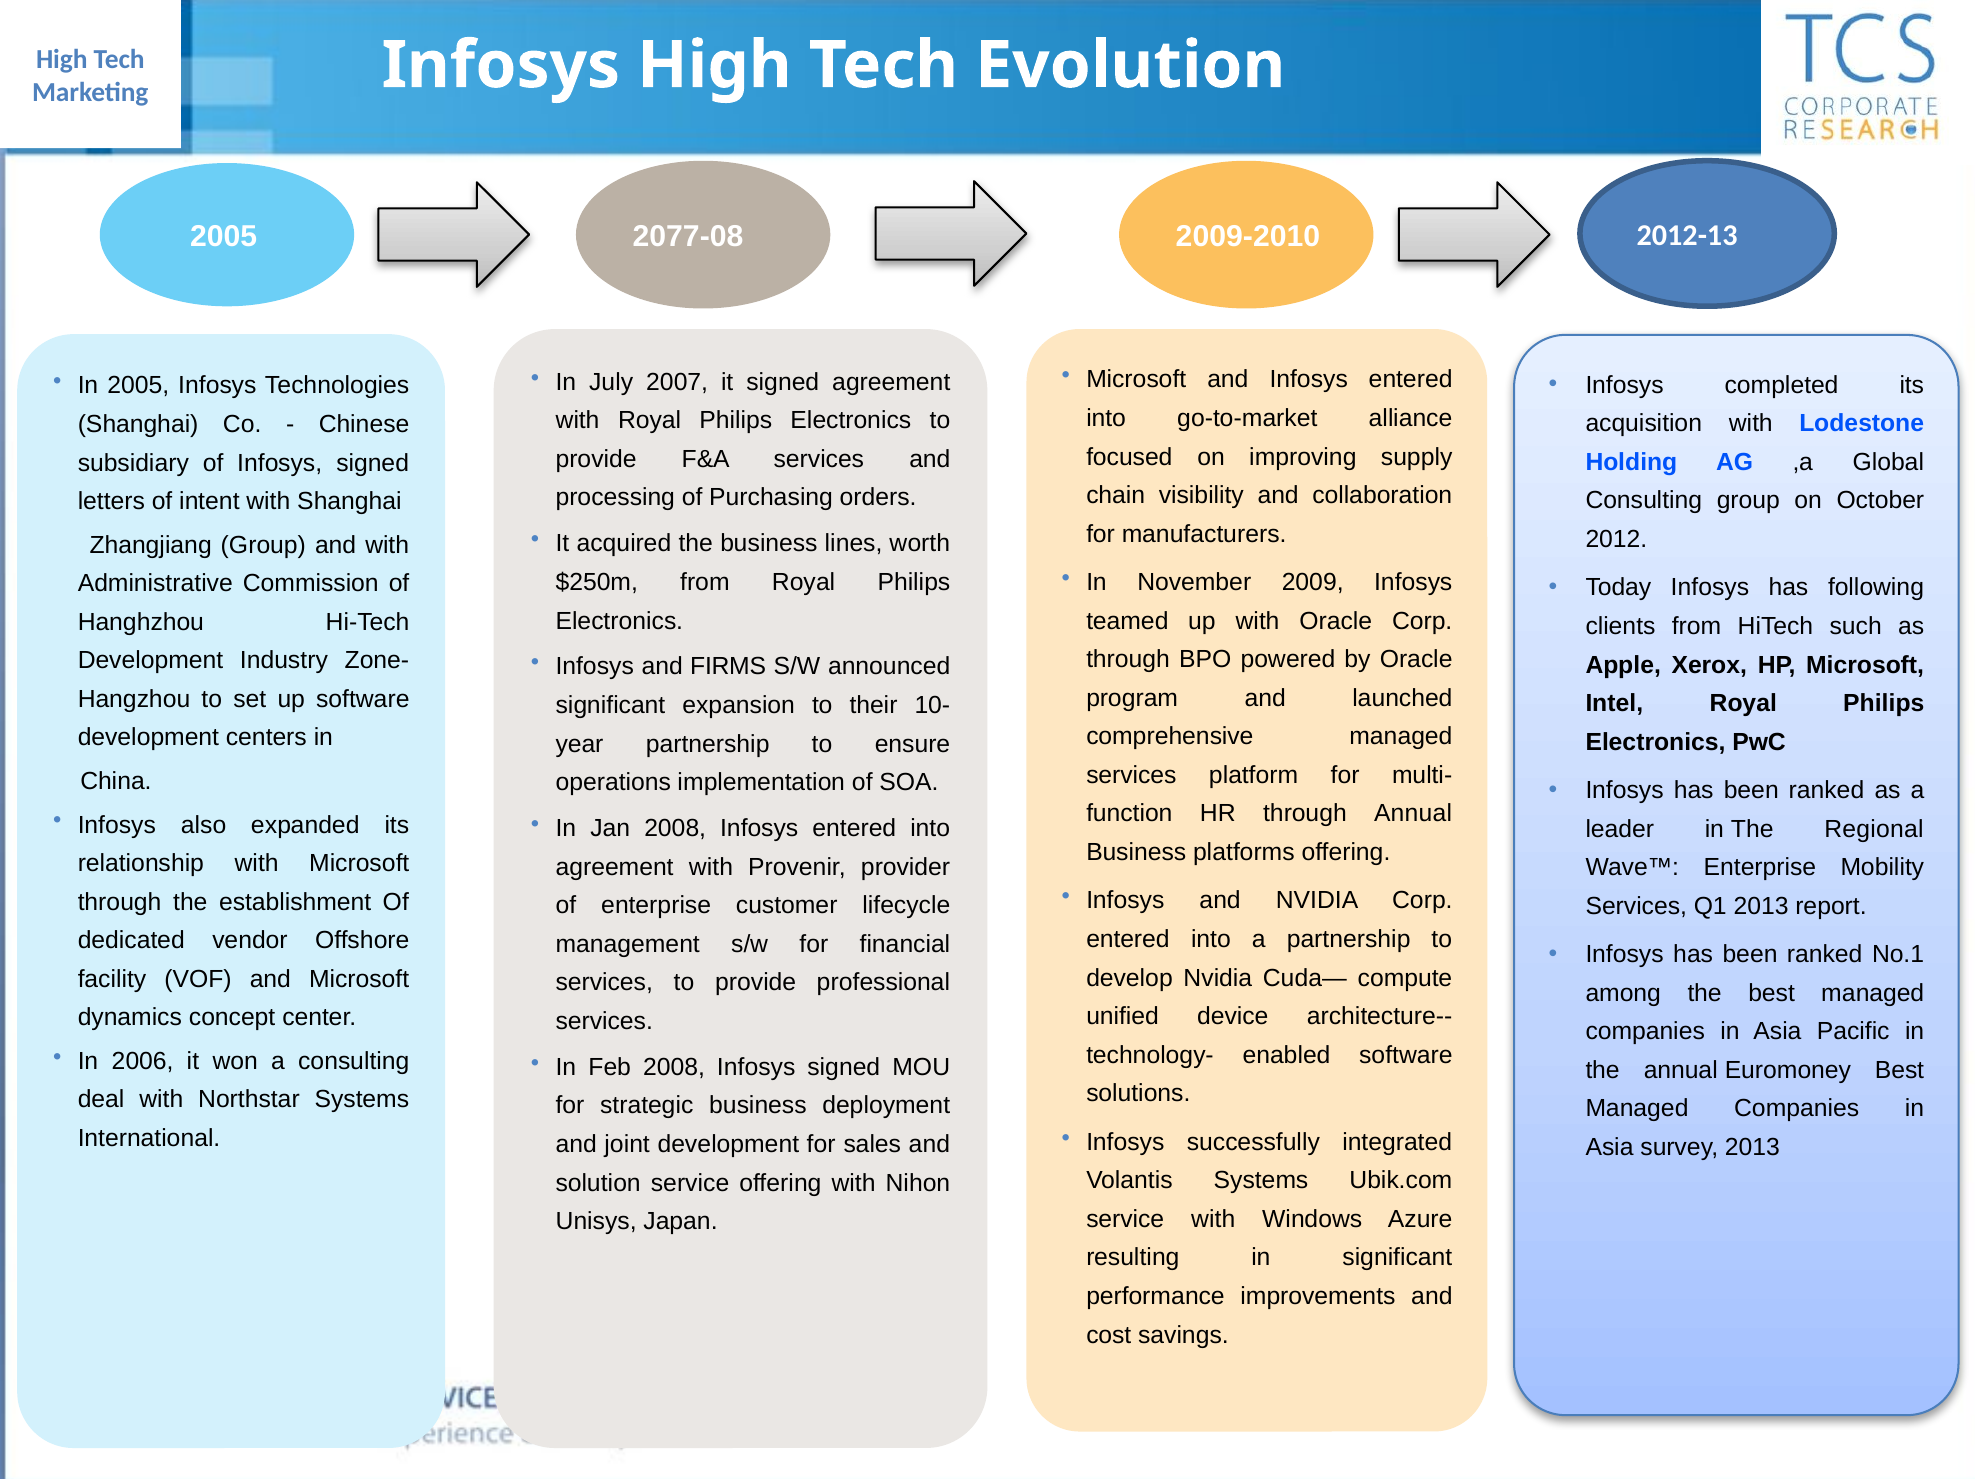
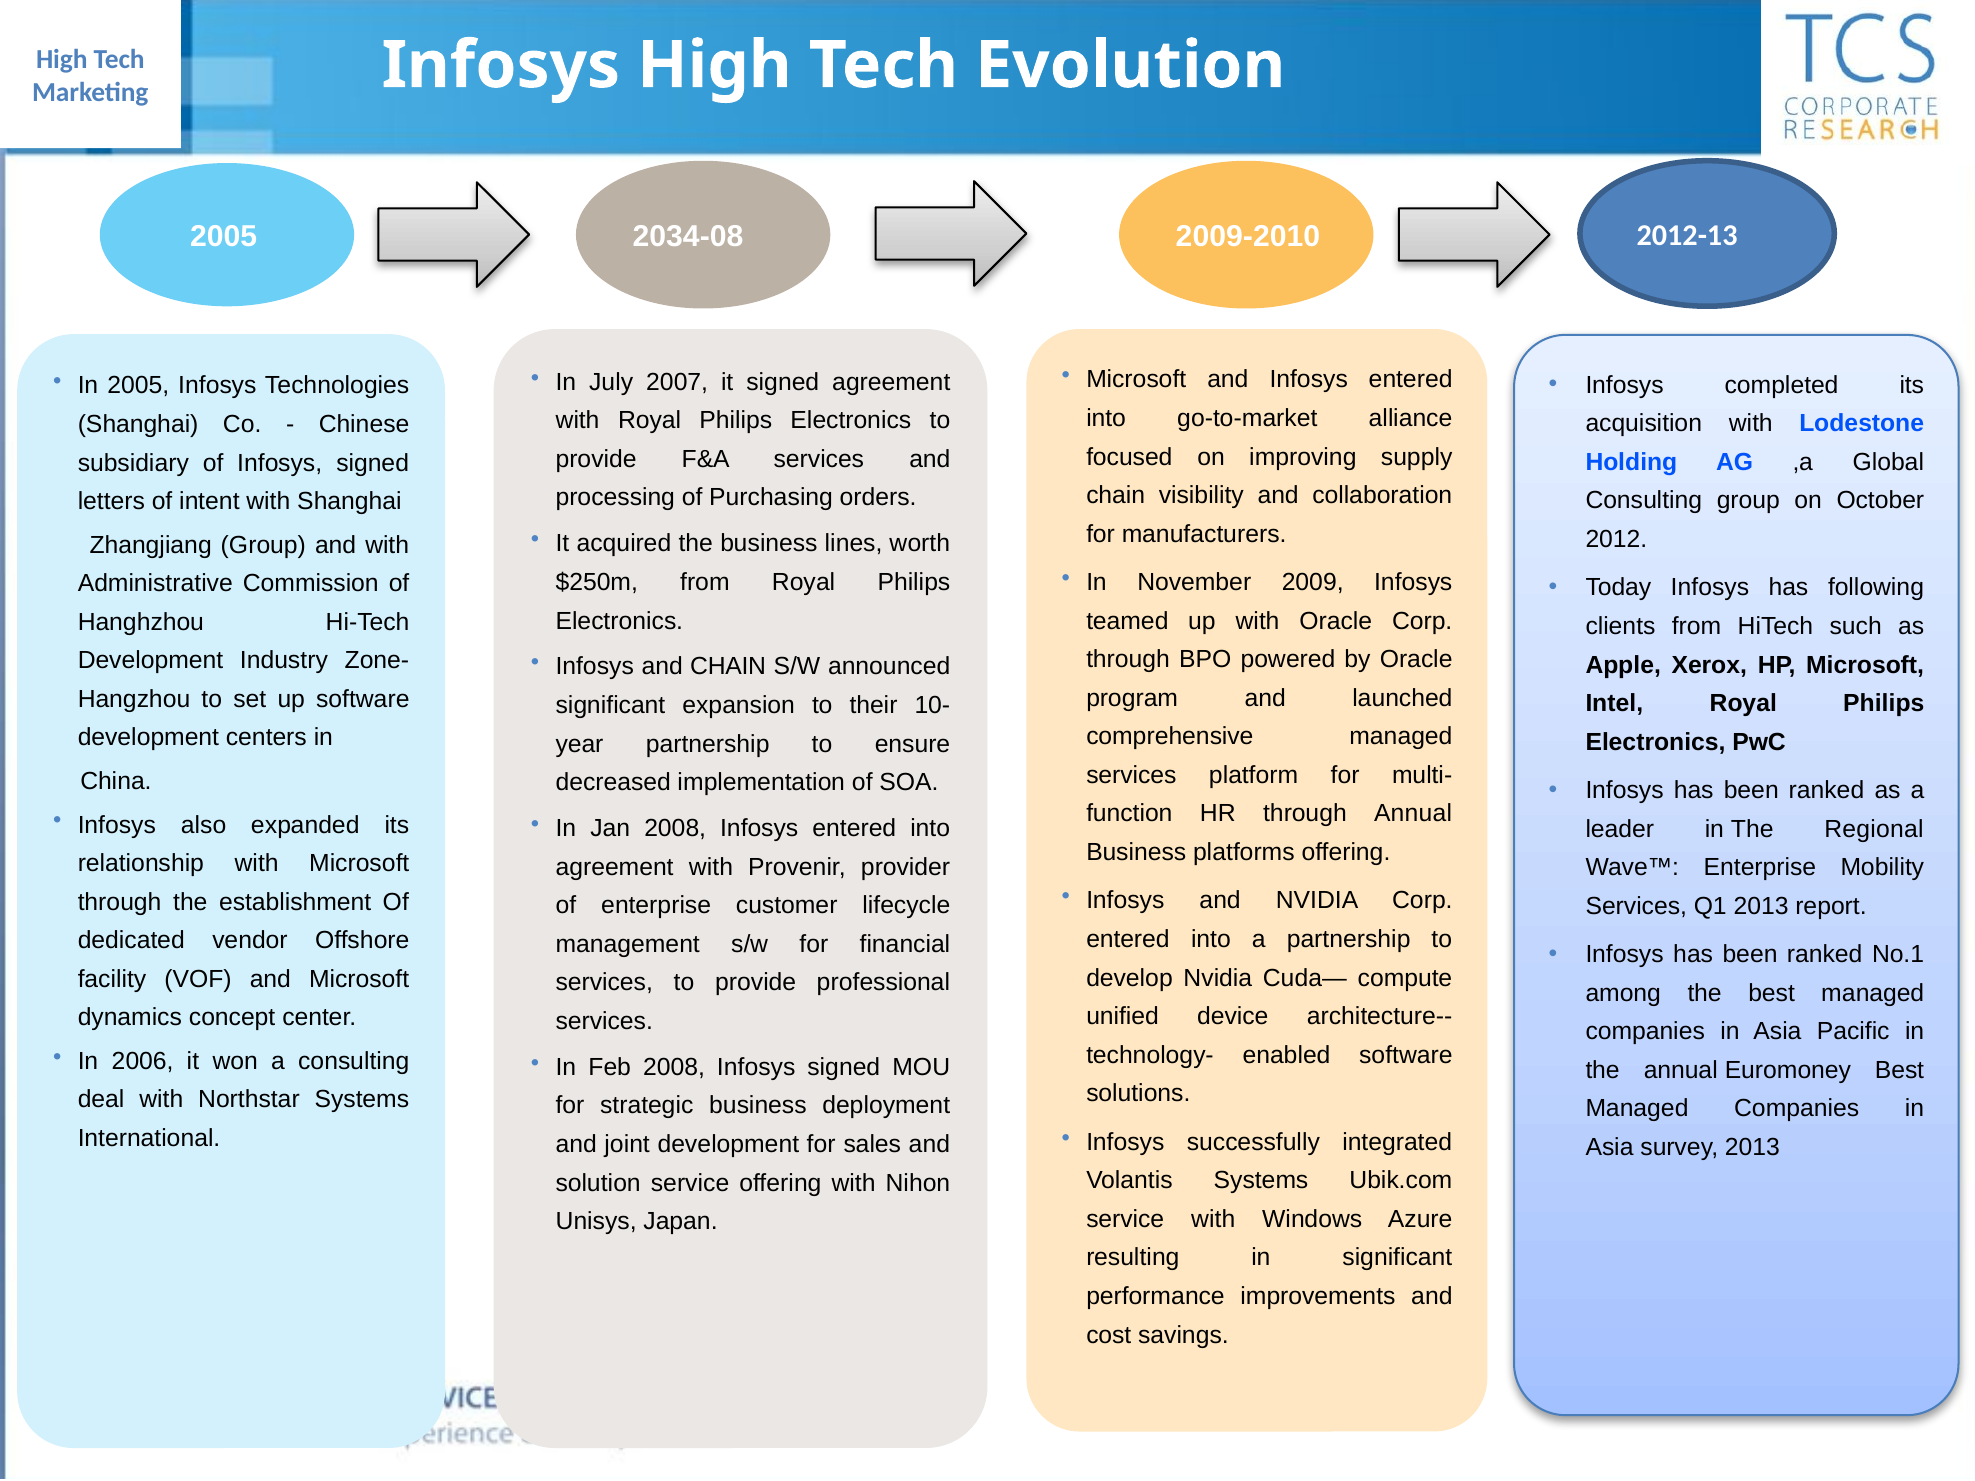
2077-08: 2077-08 -> 2034-08 (688, 237)
and FIRMS: FIRMS -> CHAIN (728, 667)
operations: operations -> decreased (613, 783)
